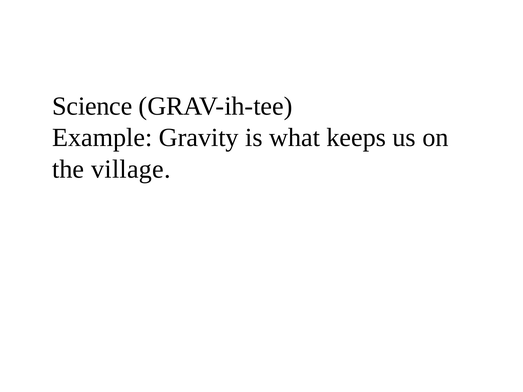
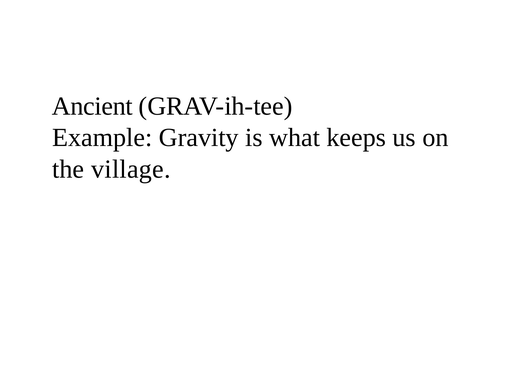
Science: Science -> Ancient (92, 106)
